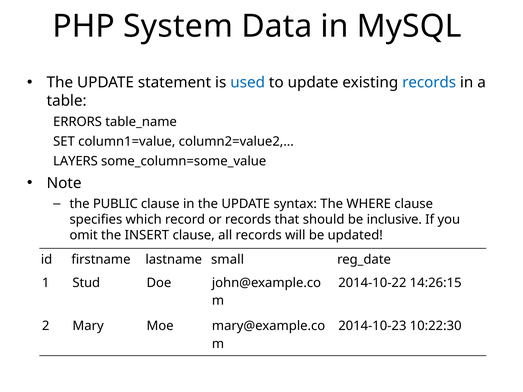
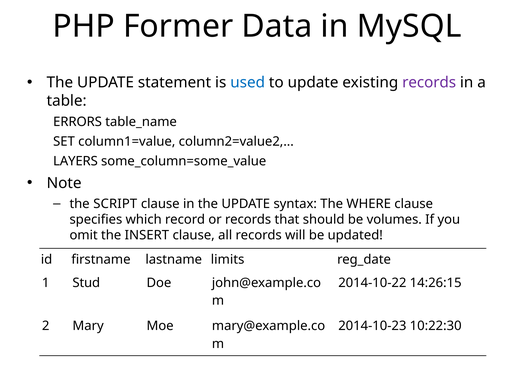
System: System -> Former (178, 26)
records colour: blue -> purple (429, 83)
PUBLIC: PUBLIC -> SCRIPT (115, 204)
inclusive: inclusive -> volumes (394, 220)
small: small -> limits (228, 260)
